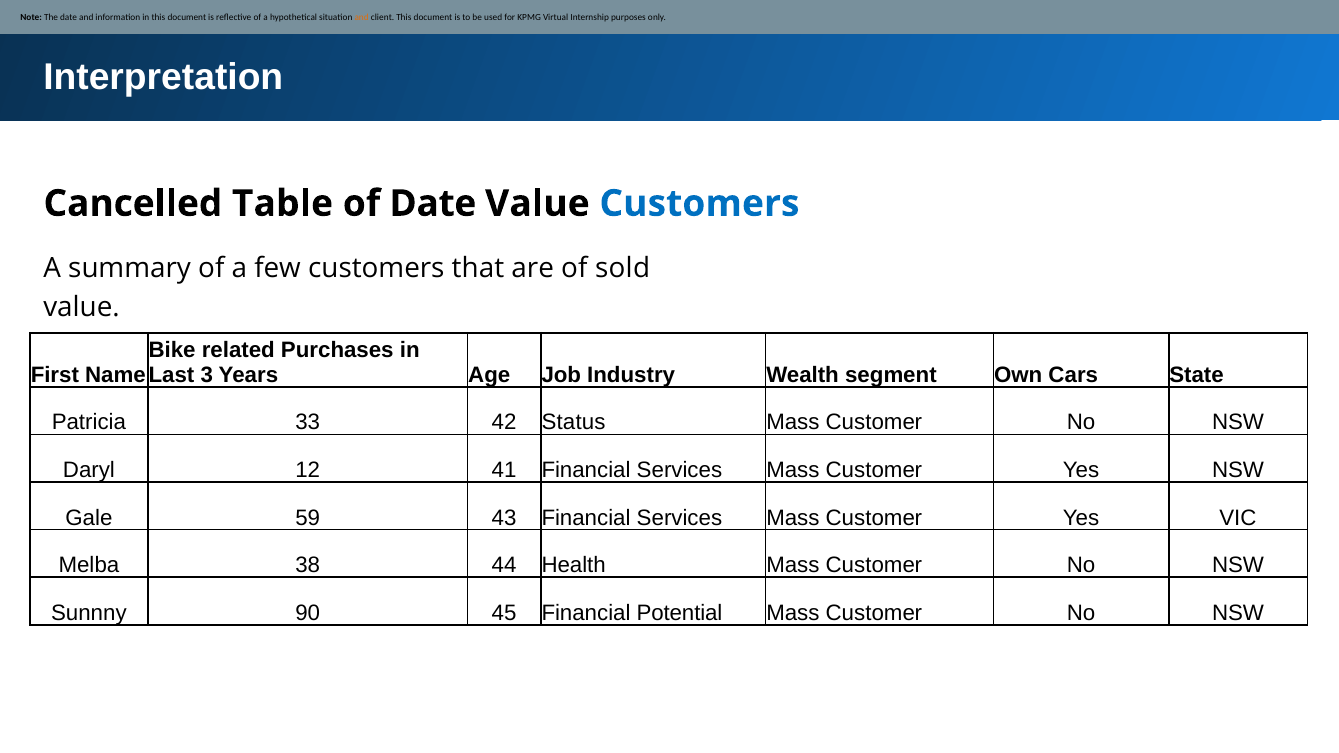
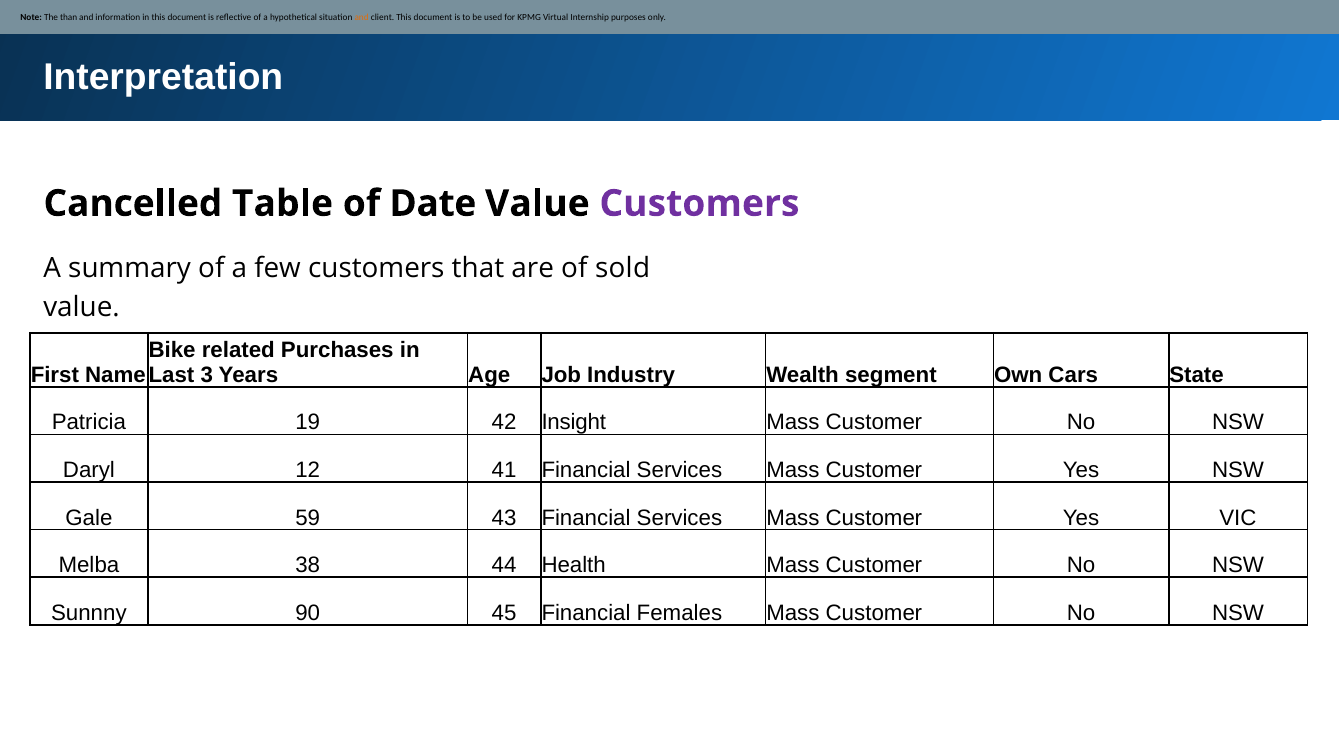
The date: date -> than (69, 17)
Customers colour: blue -> purple (699, 204)
33: 33 -> 19 (308, 423)
Status: Status -> Insight (574, 423)
Potential: Potential -> Females (679, 613)
